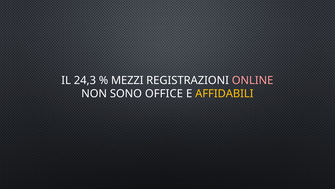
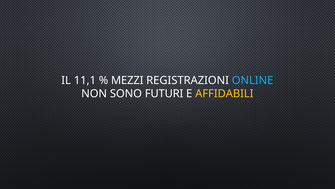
24,3: 24,3 -> 11,1 (85, 80)
ONLINE colour: pink -> light blue (253, 80)
OFFICE: OFFICE -> FUTURI (164, 93)
